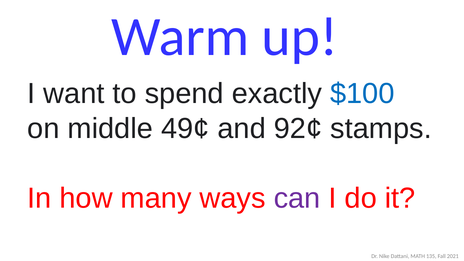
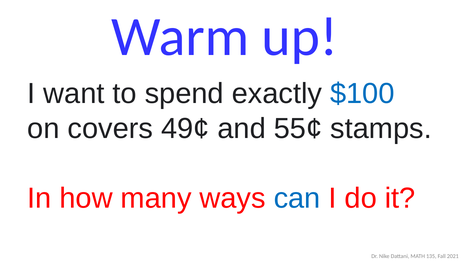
middle: middle -> covers (110, 129)
92¢: 92¢ -> 55¢ (298, 129)
can colour: purple -> blue (297, 198)
